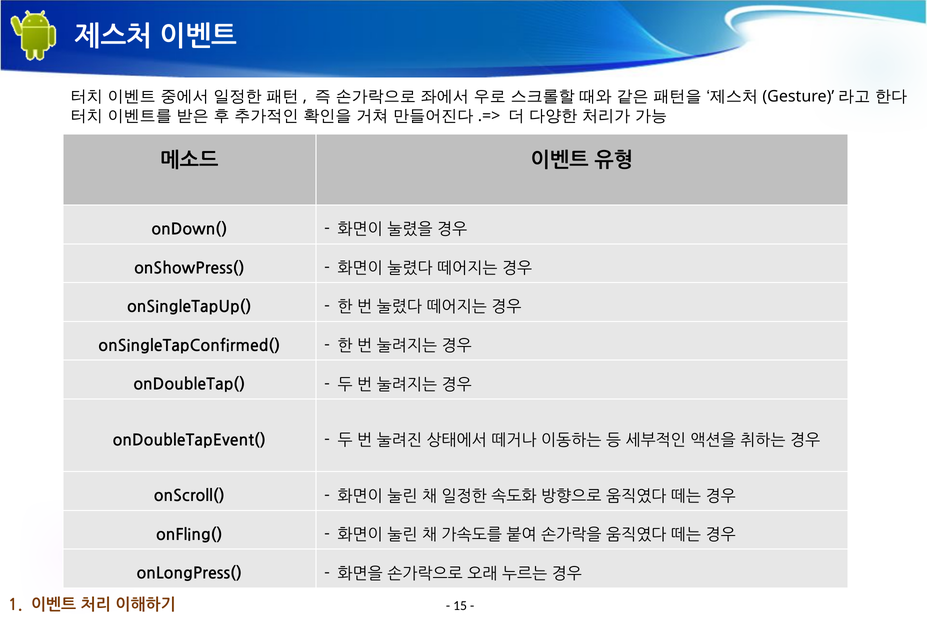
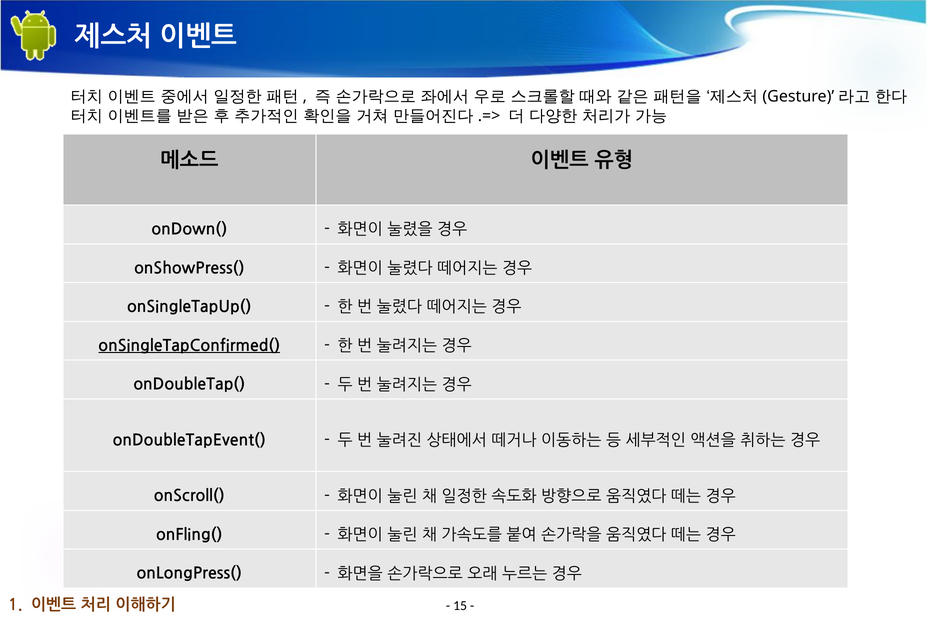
onSingleTapConfirmed( underline: none -> present (189, 346)
